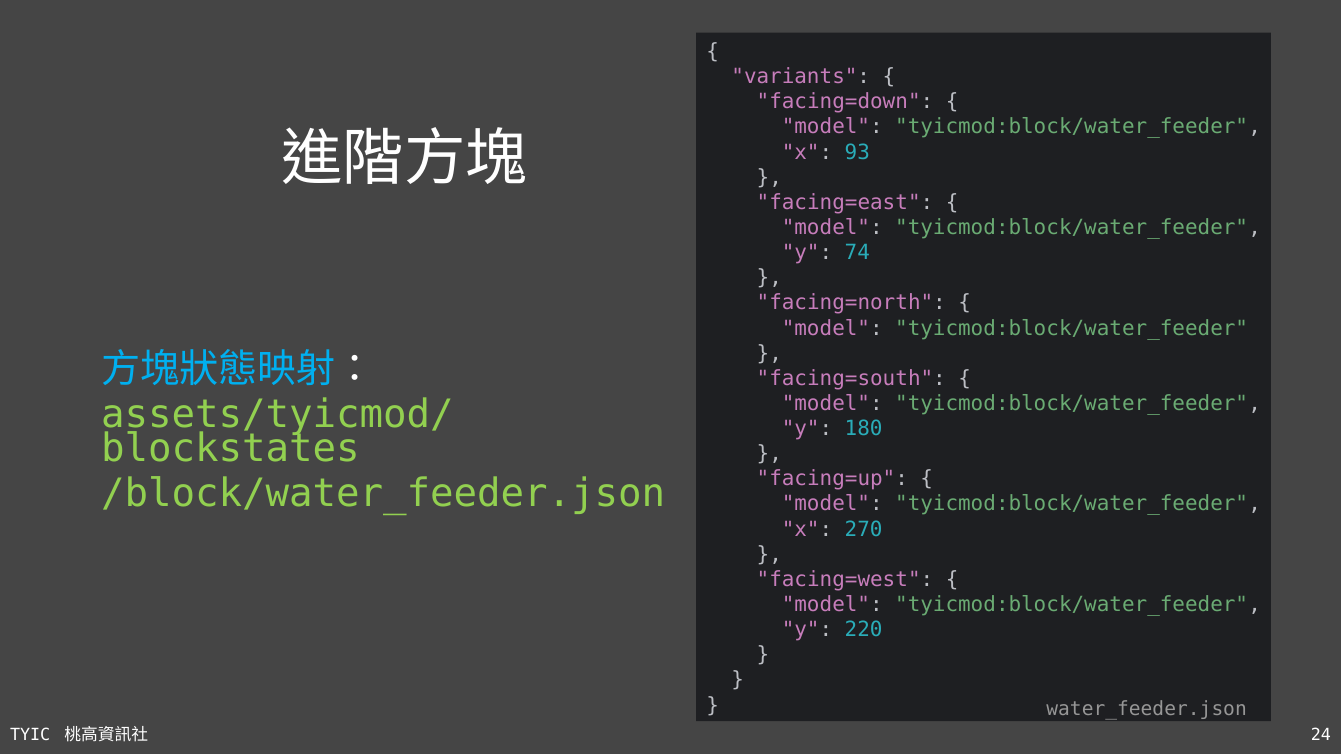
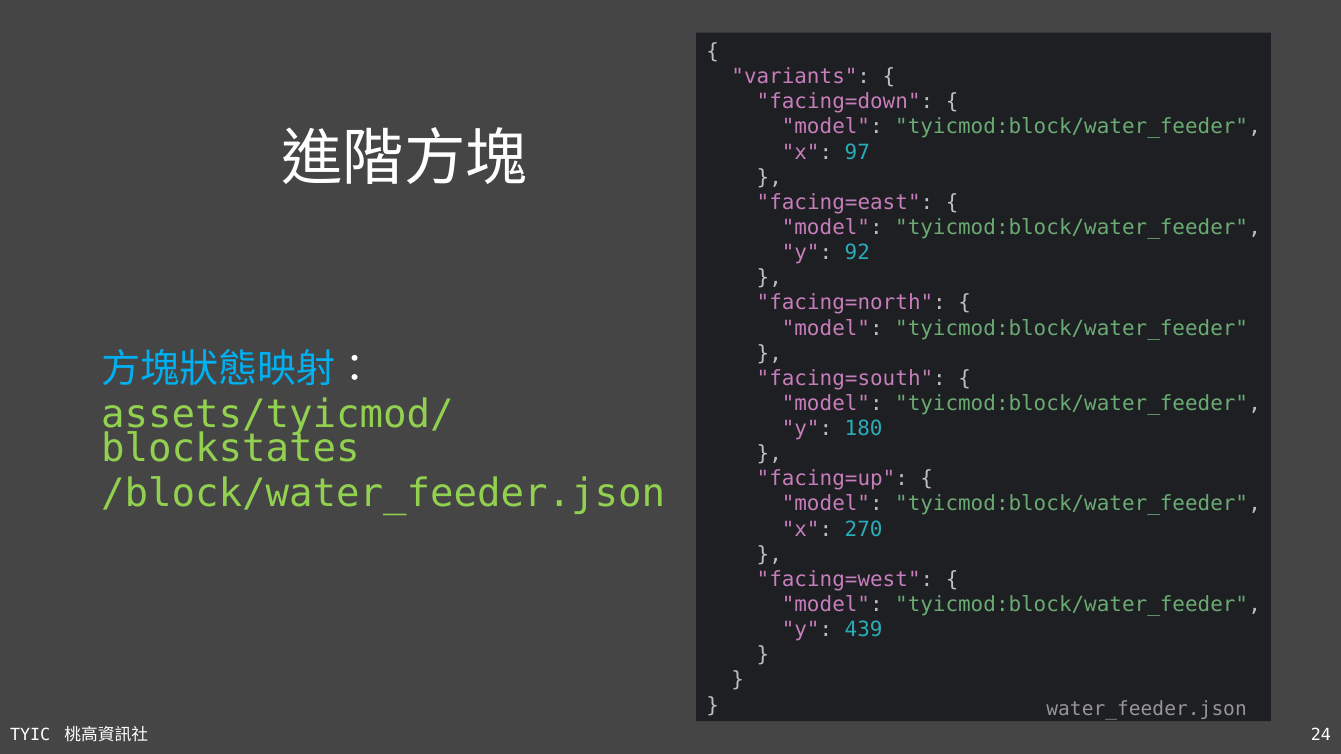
93: 93 -> 97 (857, 152)
74: 74 -> 92 (857, 253)
220: 220 -> 439 (864, 630)
